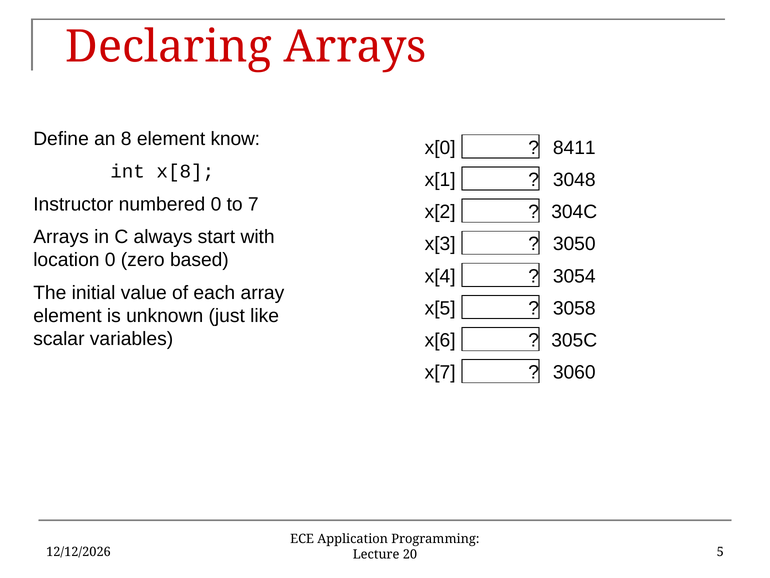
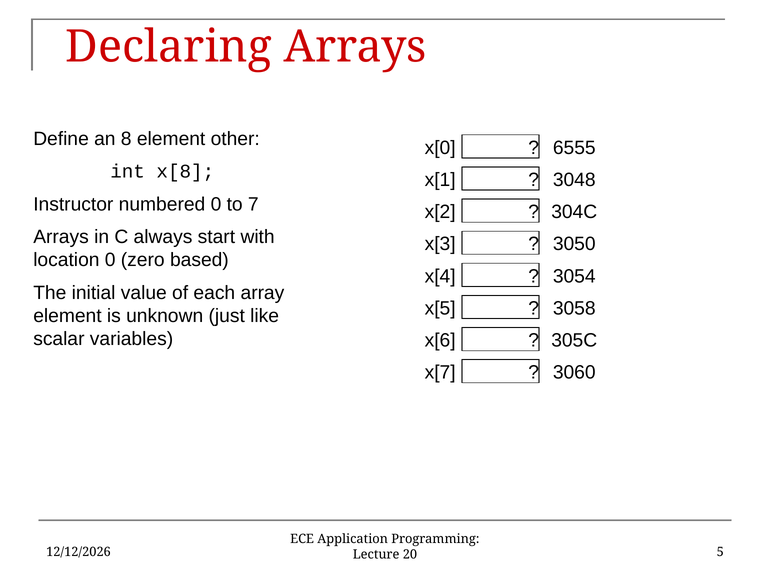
know: know -> other (235, 139)
8411: 8411 -> 6555 (574, 148)
